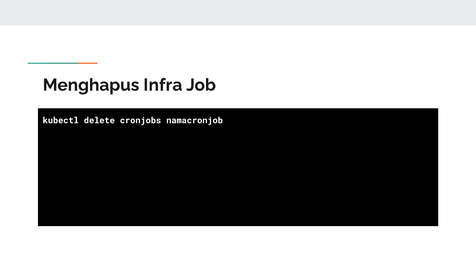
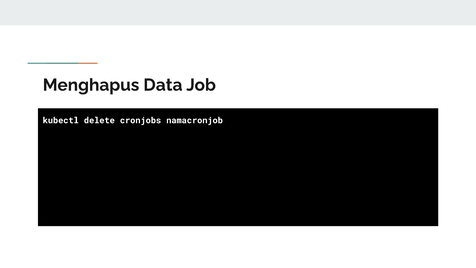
Infra: Infra -> Data (163, 85)
